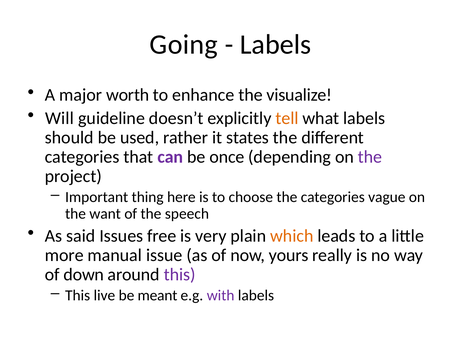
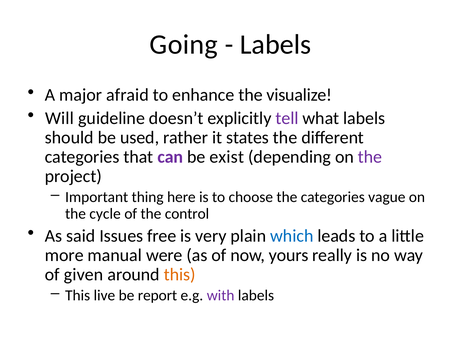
worth: worth -> afraid (128, 95)
tell colour: orange -> purple (287, 118)
once: once -> exist (227, 157)
want: want -> cycle (105, 214)
speech: speech -> control (187, 214)
which colour: orange -> blue (292, 236)
issue: issue -> were (164, 255)
down: down -> given (84, 274)
this colour: purple -> orange (180, 274)
meant: meant -> report (157, 295)
